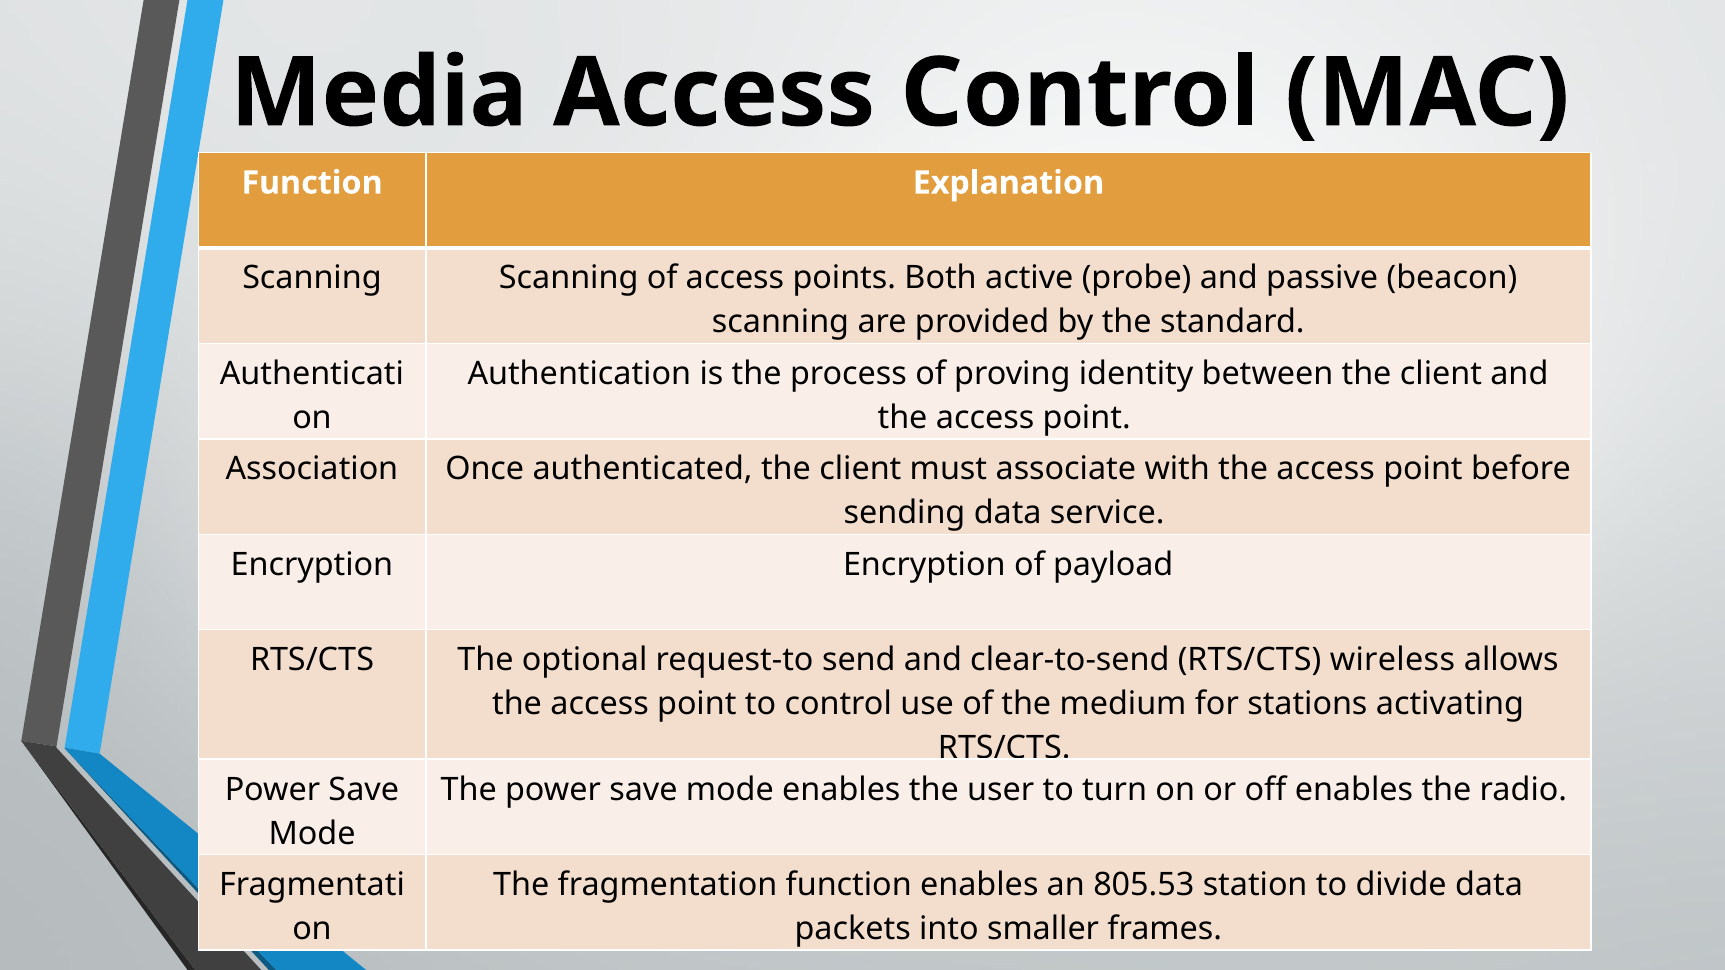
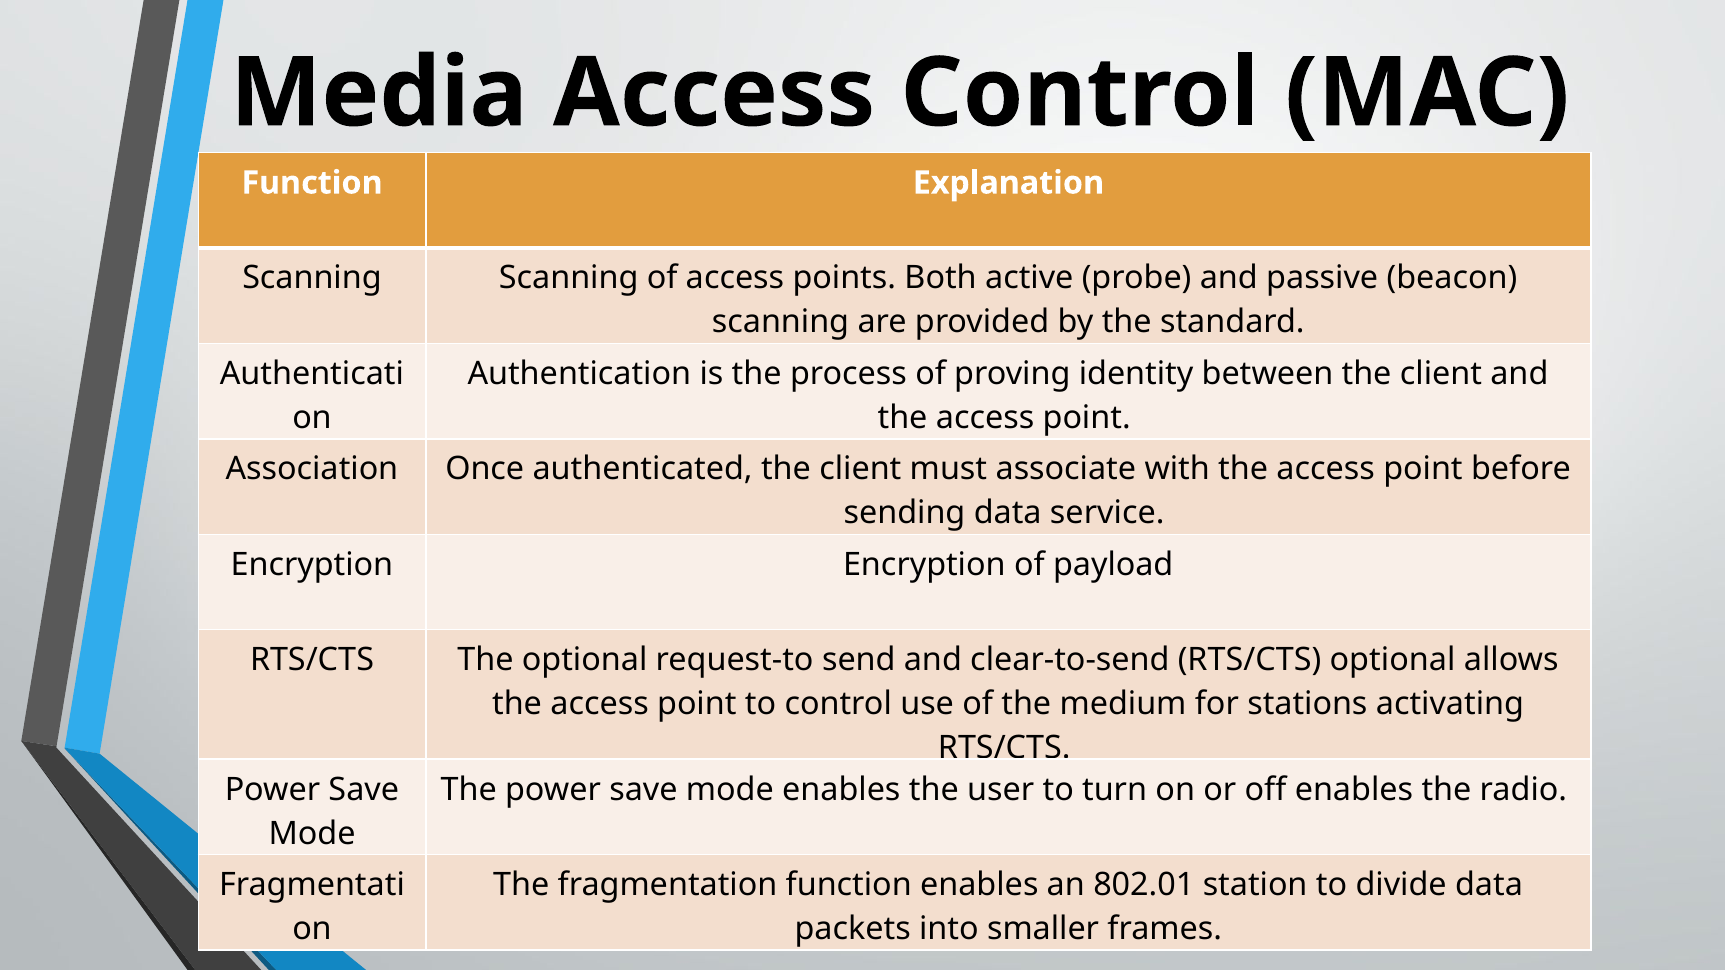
RTS/CTS wireless: wireless -> optional (1393, 660)
805.53: 805.53 -> 802.01 (1144, 885)
